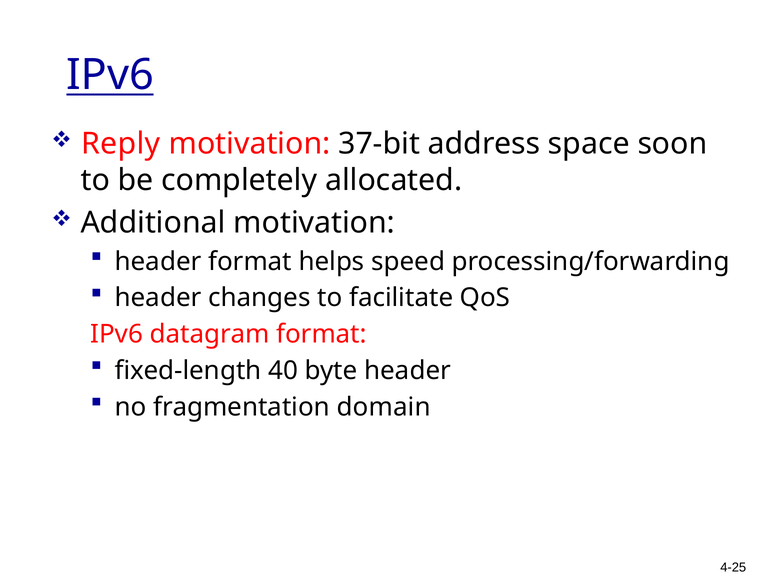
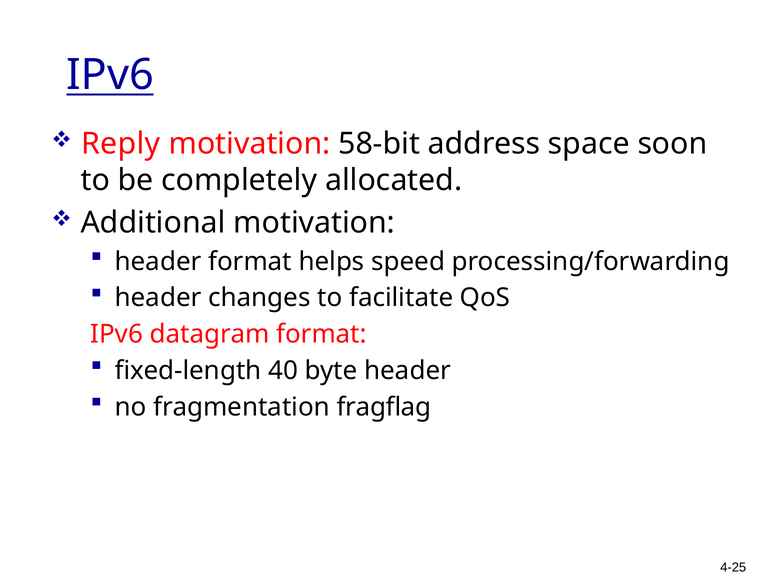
37-bit: 37-bit -> 58-bit (379, 144)
domain: domain -> fragflag (384, 407)
